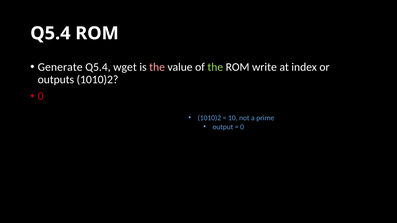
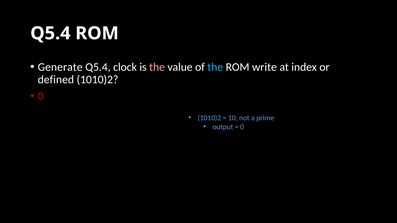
wget: wget -> clock (125, 67)
the colour: light green -> light blue (215, 67)
outputs: outputs -> defined (56, 80)
